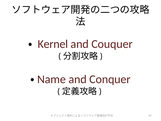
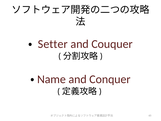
Kernel: Kernel -> Setter (53, 44)
